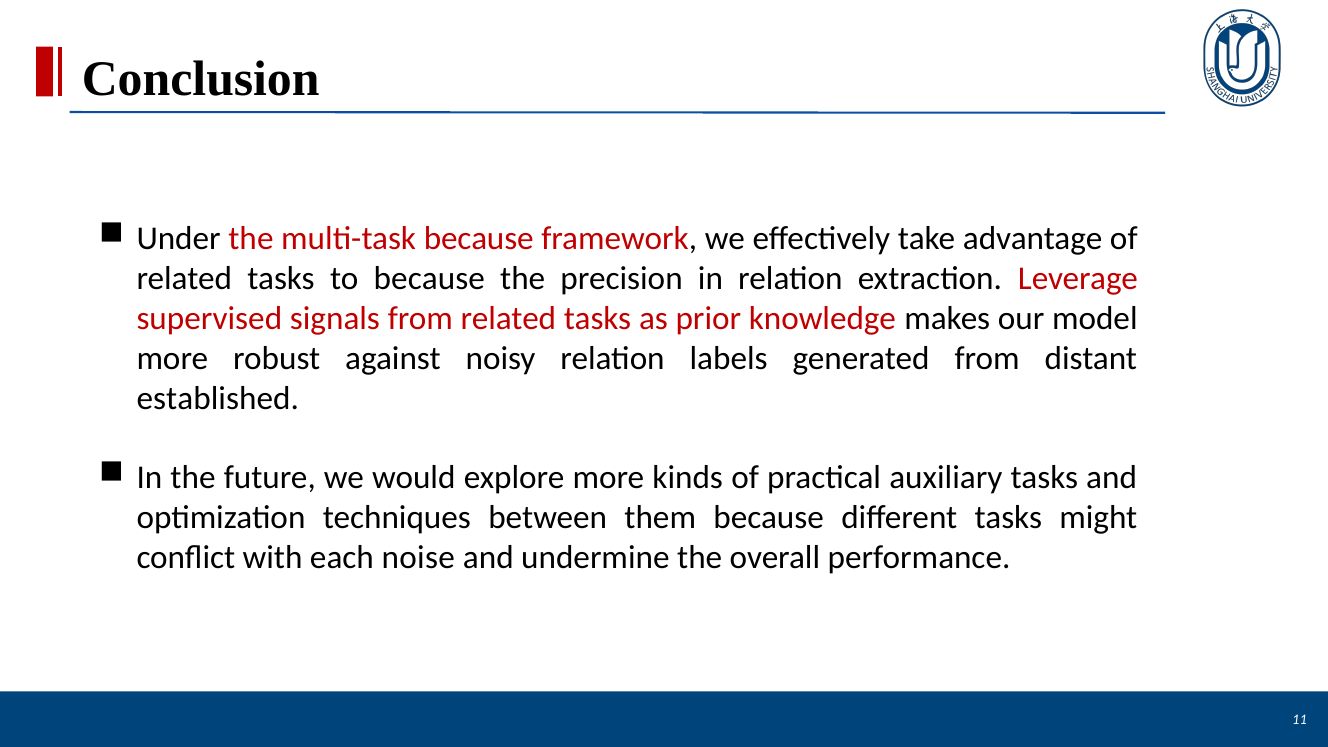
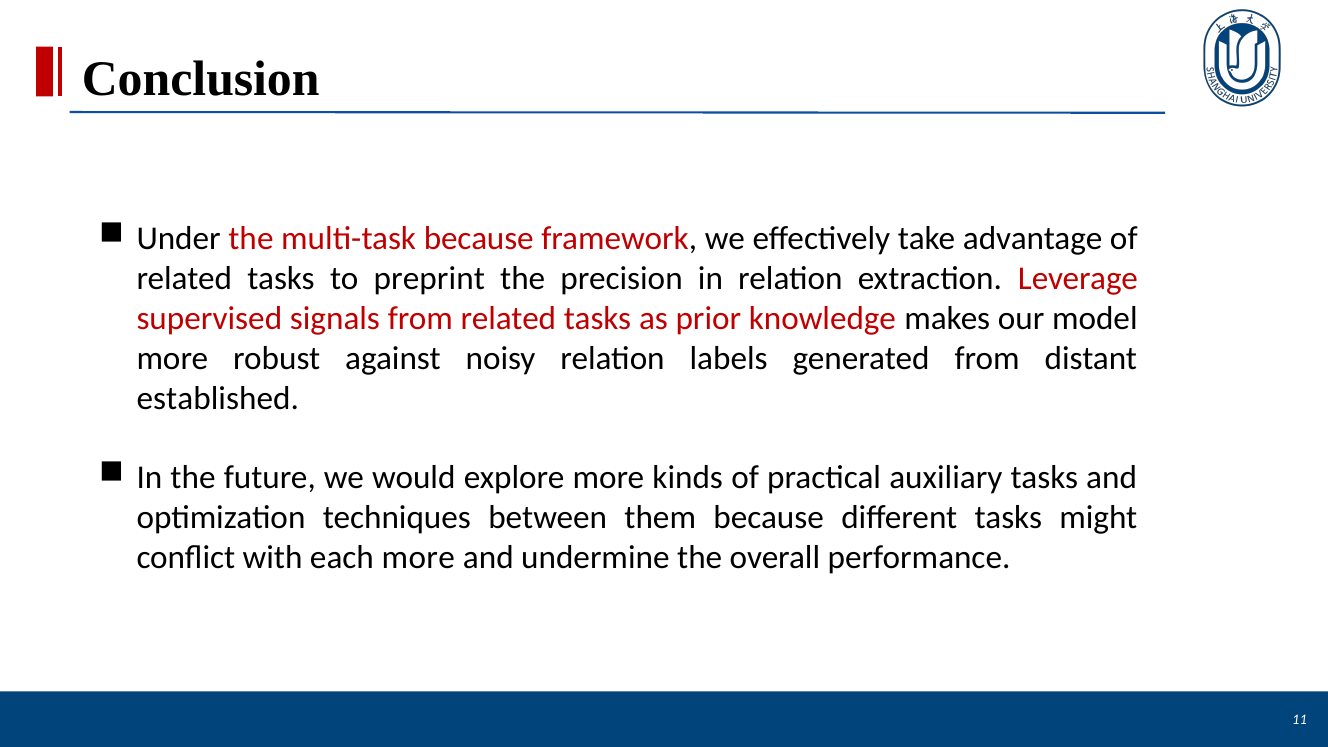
to because: because -> preprint (429, 279)
each noise: noise -> more (418, 558)
